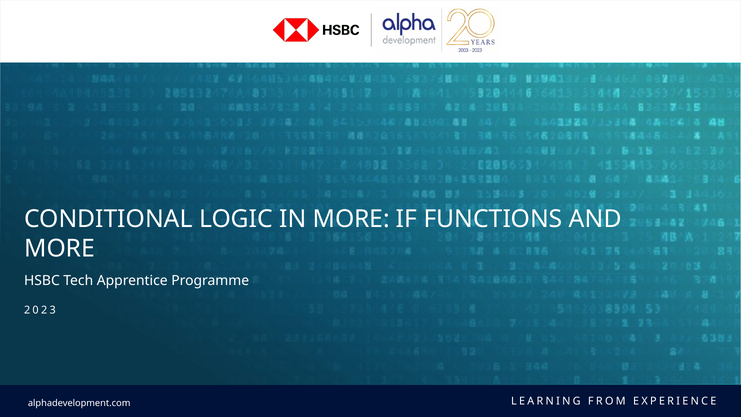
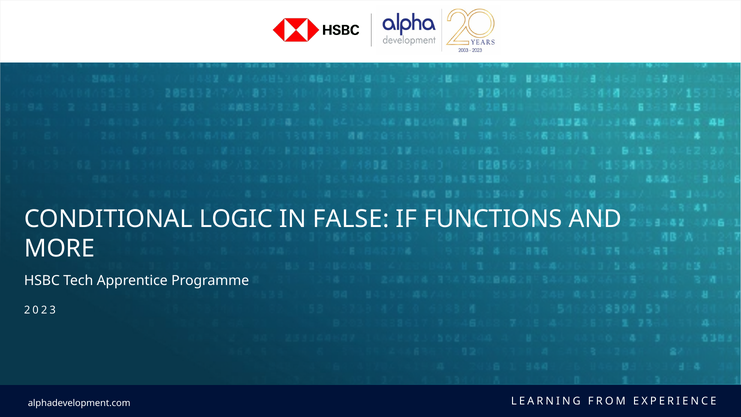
IN MORE: MORE -> FALSE (351, 219)
